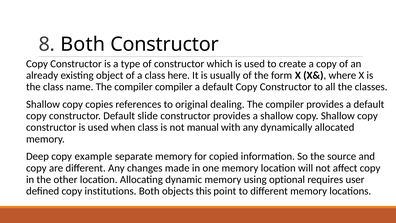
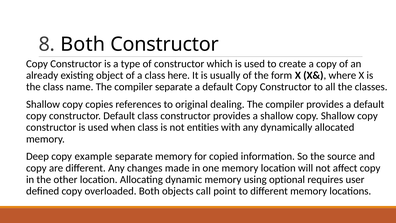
compiler compiler: compiler -> separate (174, 87)
Default slide: slide -> class (148, 116)
manual: manual -> entities (203, 127)
institutions: institutions -> overloaded (111, 191)
this: this -> call (203, 191)
